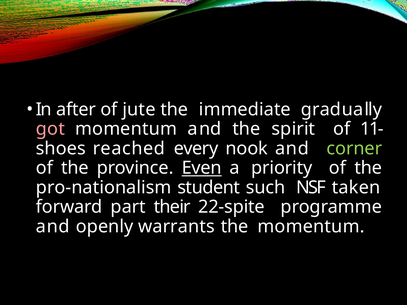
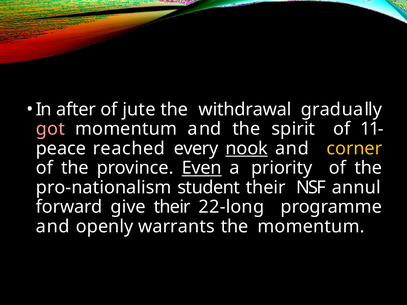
immediate: immediate -> withdrawal (245, 110)
shoes: shoes -> peace (61, 149)
nook underline: none -> present (247, 149)
corner colour: light green -> yellow (354, 149)
student such: such -> their (266, 188)
taken: taken -> annul (356, 188)
part: part -> give (128, 207)
22-spite: 22-spite -> 22-long (231, 207)
